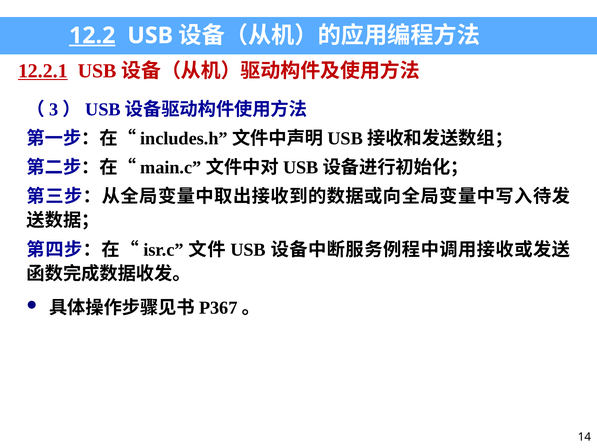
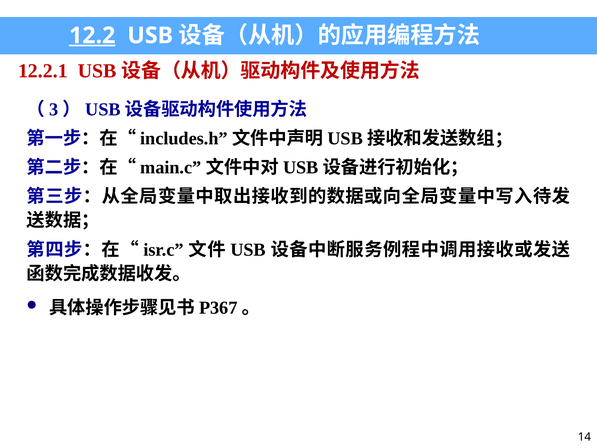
12.2.1 underline: present -> none (43, 71)
